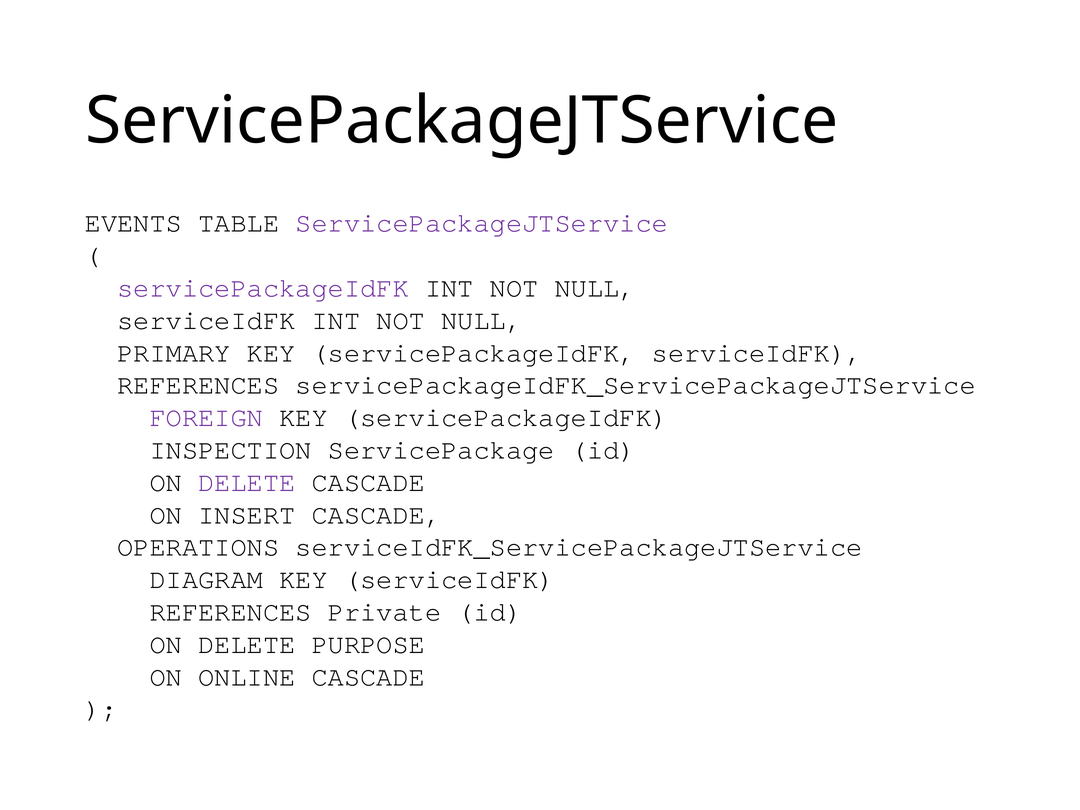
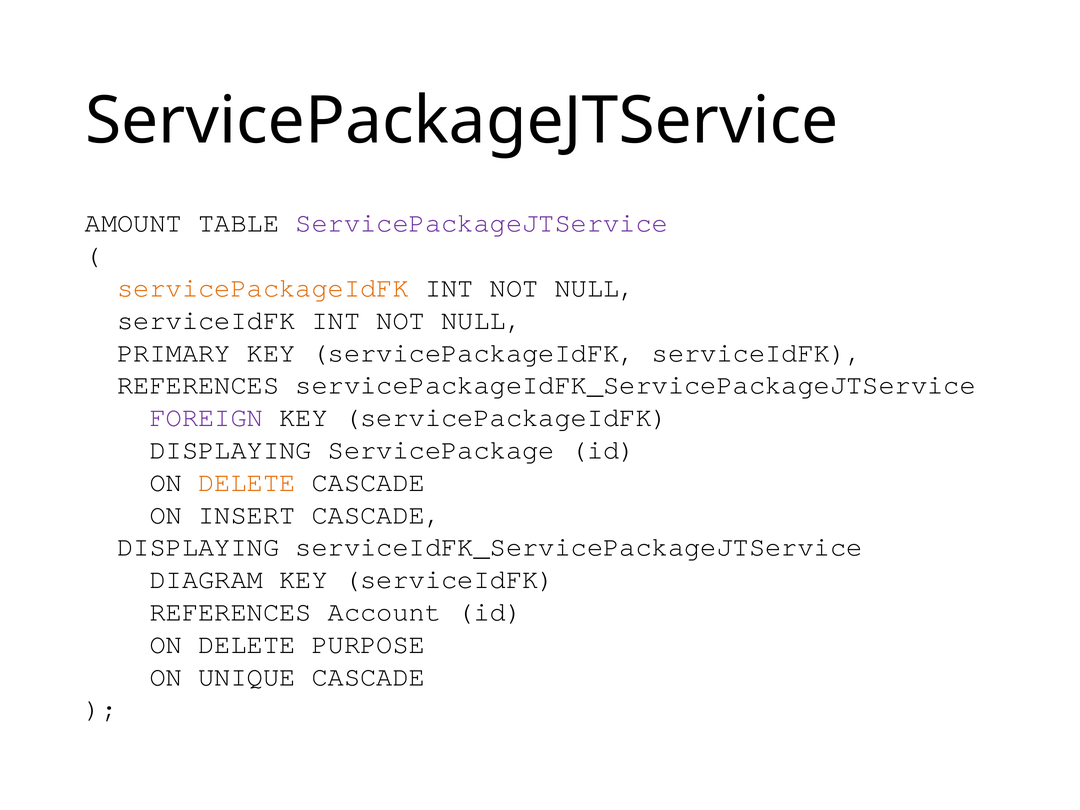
EVENTS: EVENTS -> AMOUNT (133, 223)
servicePackageIdFK colour: purple -> orange (263, 288)
INSPECTION: INSPECTION -> DISPLAYING (231, 450)
DELETE colour: purple -> orange (247, 482)
OPERATIONS: OPERATIONS -> DISPLAYING (198, 547)
Private: Private -> Account (385, 612)
ONLINE: ONLINE -> UNIQUE (247, 677)
